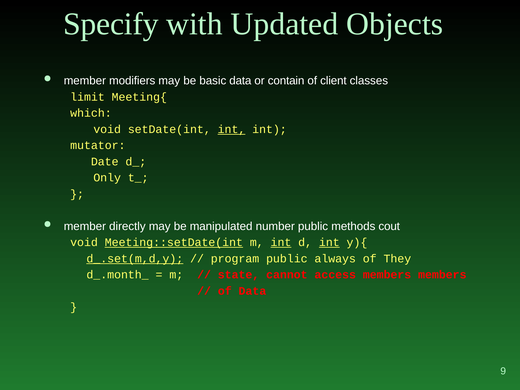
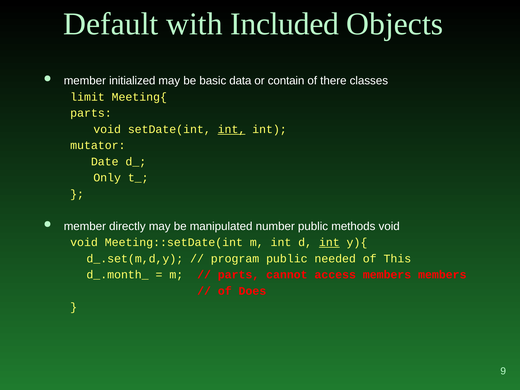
Specify: Specify -> Default (111, 24)
Updated: Updated -> Included (285, 24)
modifiers: modifiers -> initialized (132, 81)
client: client -> there (333, 81)
which: which -> parts (91, 113)
methods cout: cout -> void (389, 226)
Meeting::setDate(int underline: present -> none (174, 242)
int underline: present -> none (281, 242)
d_.set(m,d,y underline: present -> none (135, 259)
always: always -> needed (335, 259)
They: They -> This (397, 259)
state: state -> parts (239, 275)
of Data: Data -> Does (252, 291)
